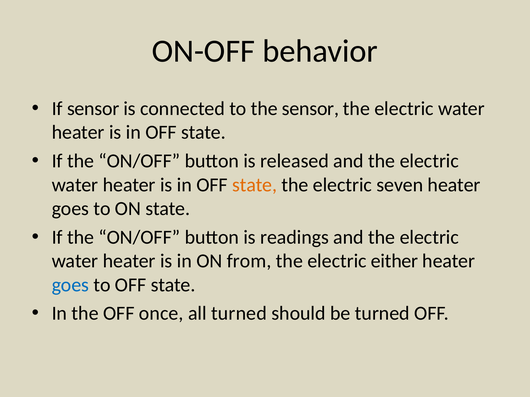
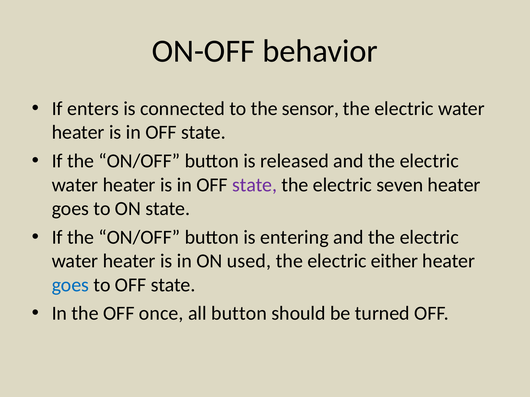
If sensor: sensor -> enters (93, 109)
state colour: orange -> purple (255, 185)
readings: readings -> entering (294, 238)
from: from -> used (249, 261)
all turned: turned -> button (239, 314)
